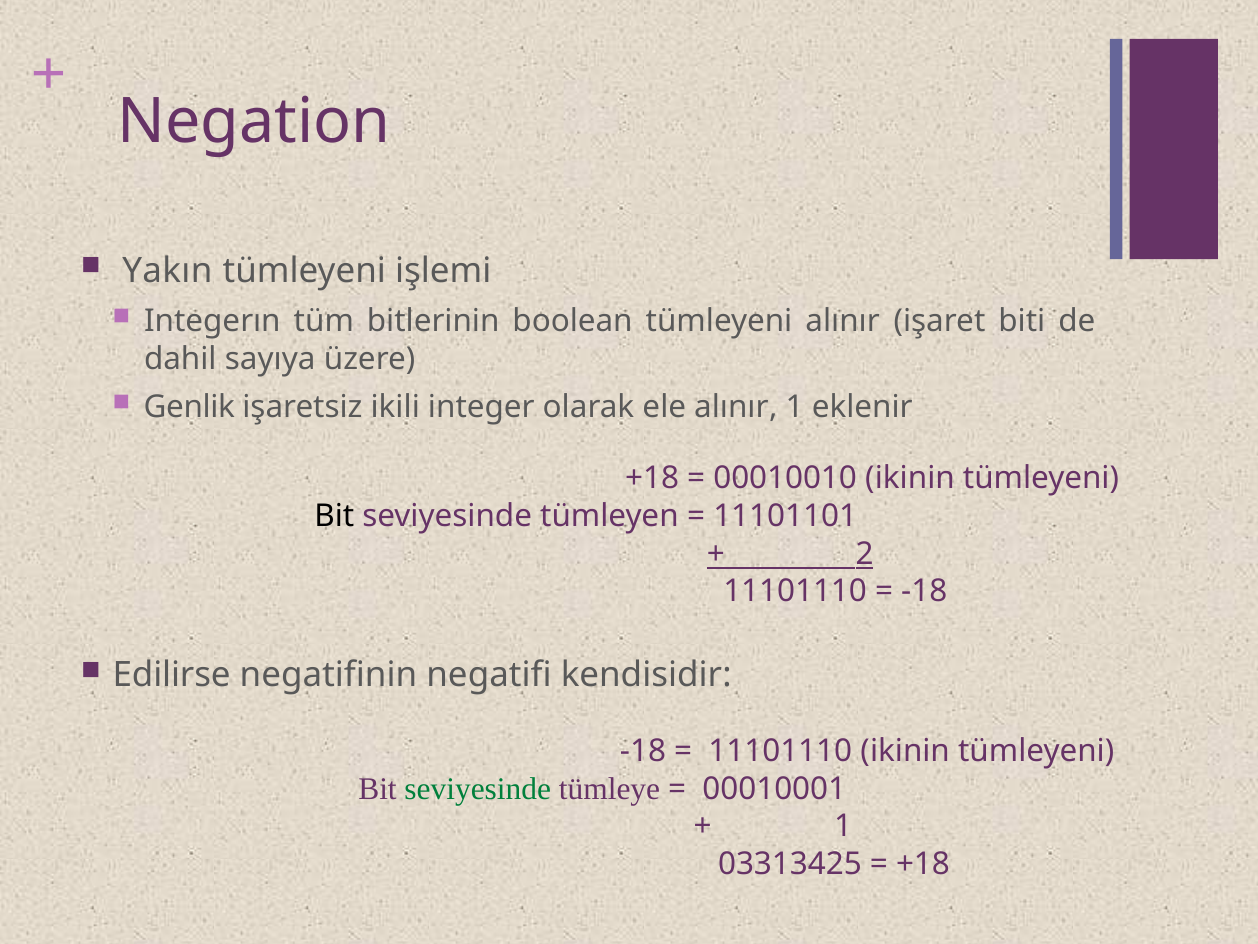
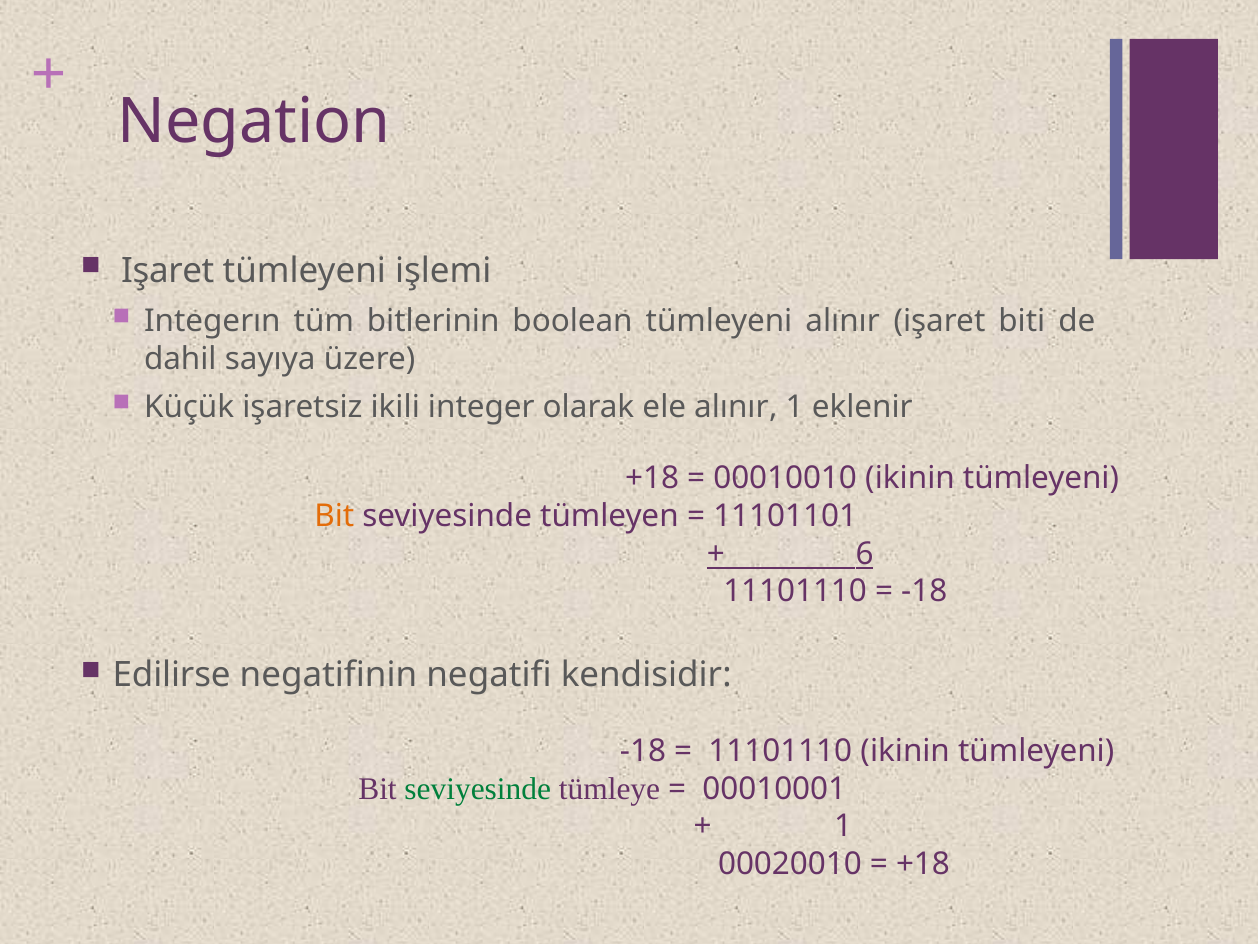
Yakın: Yakın -> Işaret (168, 271)
Genlik: Genlik -> Küçük (189, 407)
Bit colour: black -> orange (334, 516)
2: 2 -> 6 (865, 553)
03313425: 03313425 -> 00020010 (790, 864)
